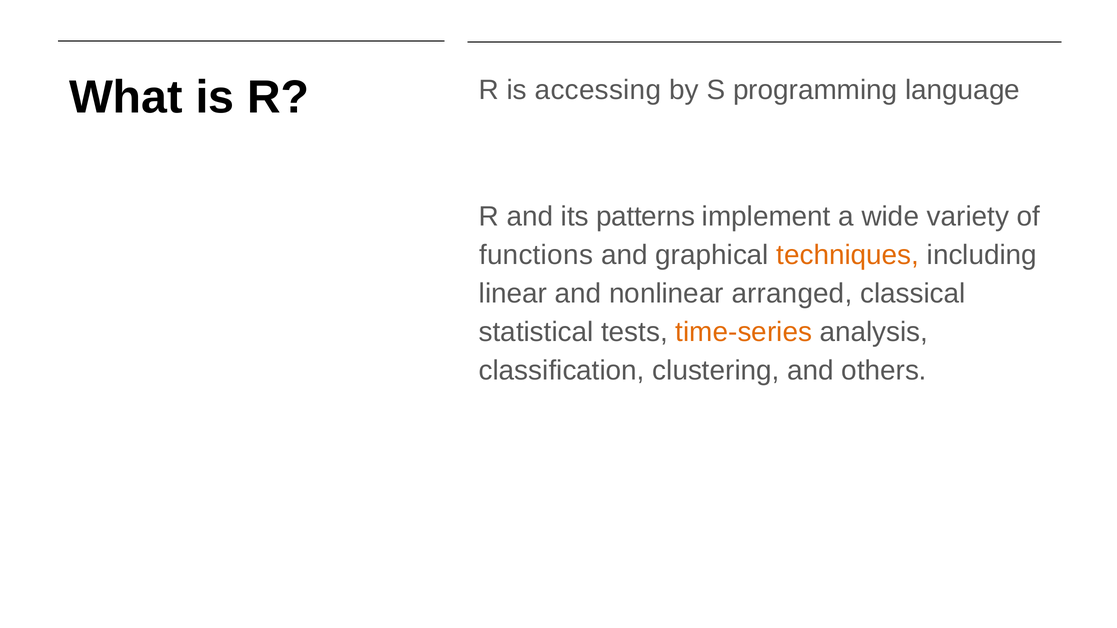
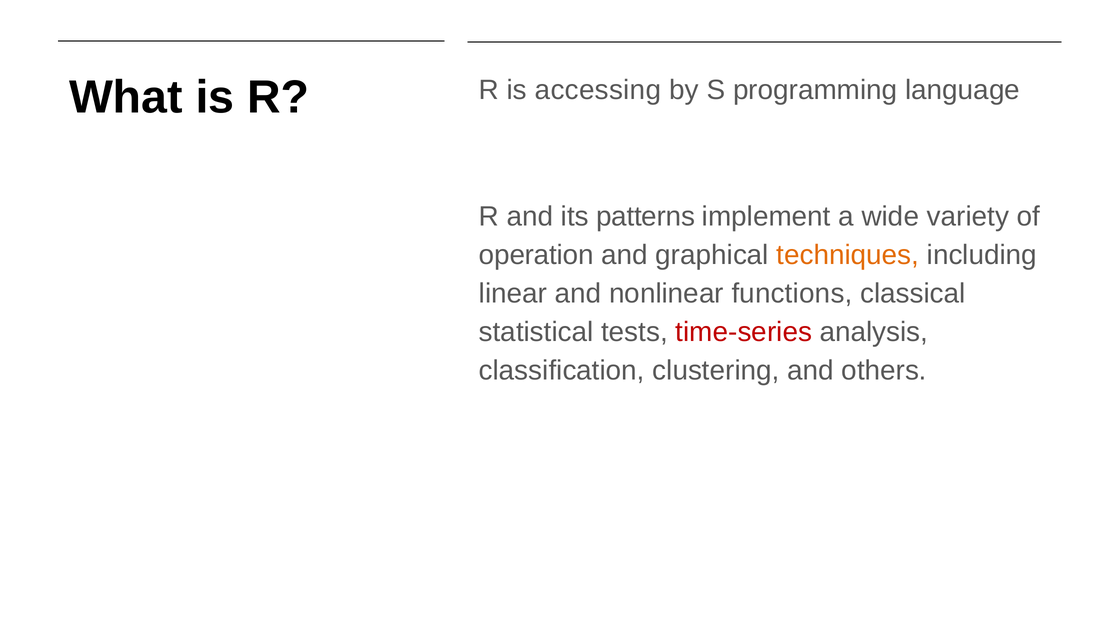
functions: functions -> operation (536, 255)
arranged: arranged -> functions (792, 294)
time-series colour: orange -> red (744, 332)
